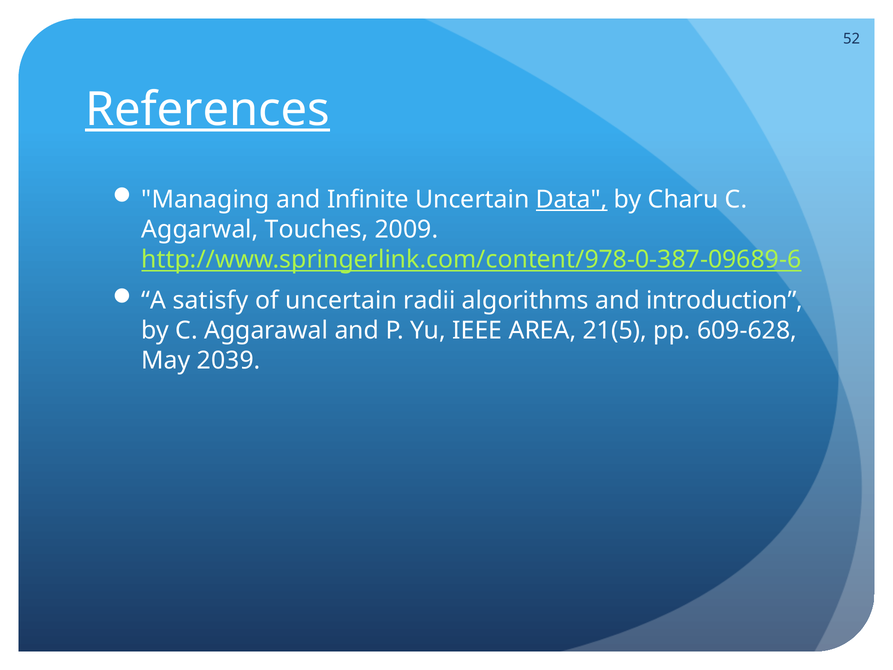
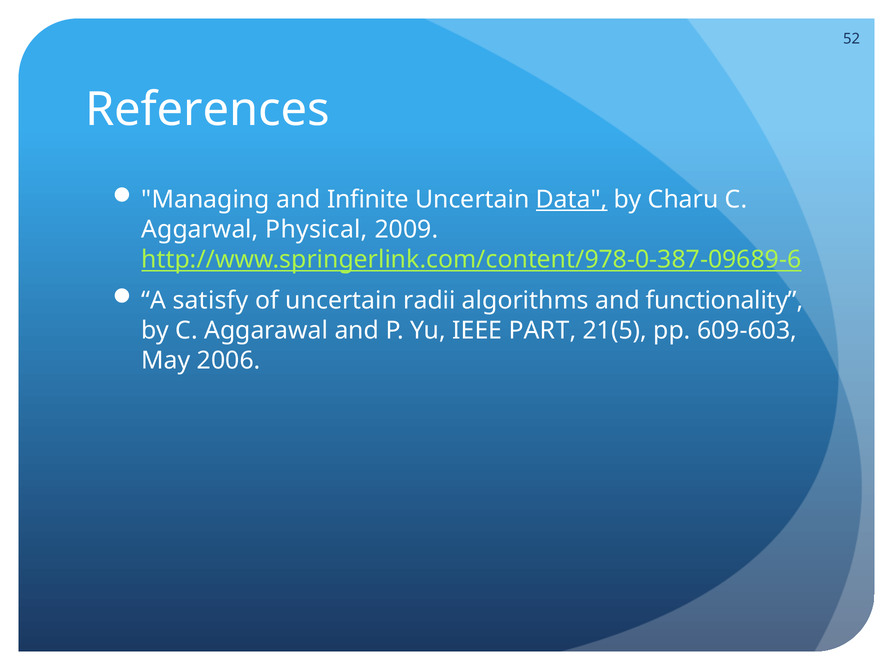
References underline: present -> none (207, 110)
Touches: Touches -> Physical (316, 229)
introduction: introduction -> functionality (725, 301)
AREA: AREA -> PART (542, 330)
609-628: 609-628 -> 609-603 (747, 330)
2039: 2039 -> 2006 (229, 360)
